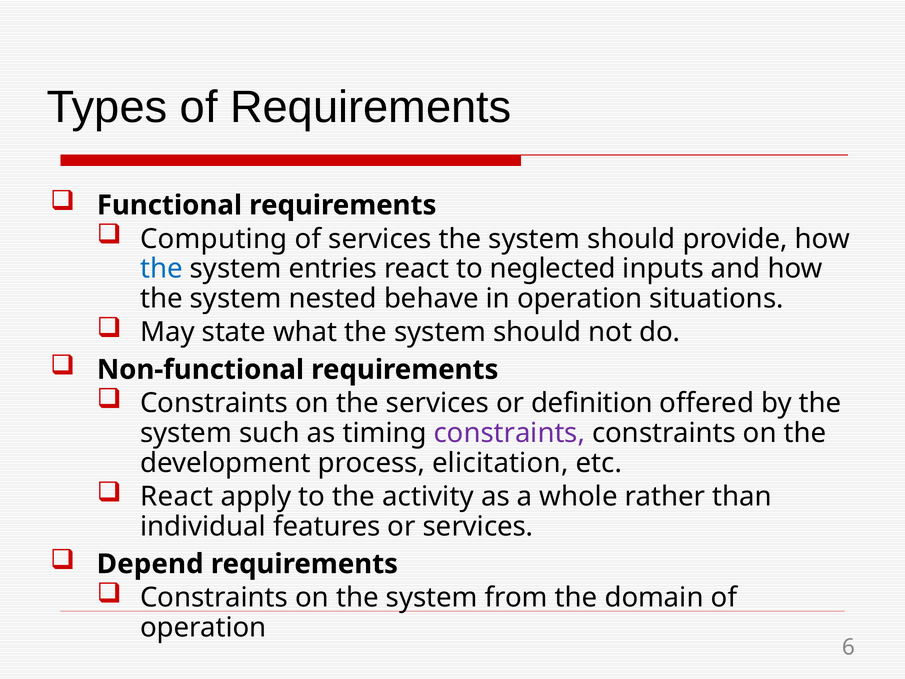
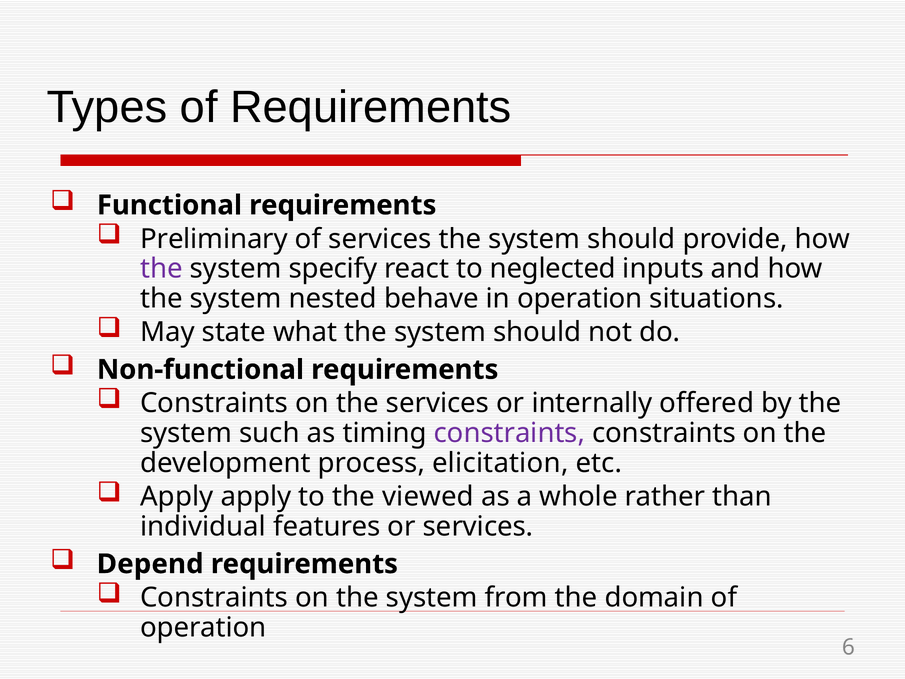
Computing: Computing -> Preliminary (214, 239)
the colour: blue -> purple (161, 269)
entries: entries -> specify (333, 269)
definition: definition -> internally (592, 403)
React: React -> Apply (177, 497)
activity: activity -> viewed (428, 497)
